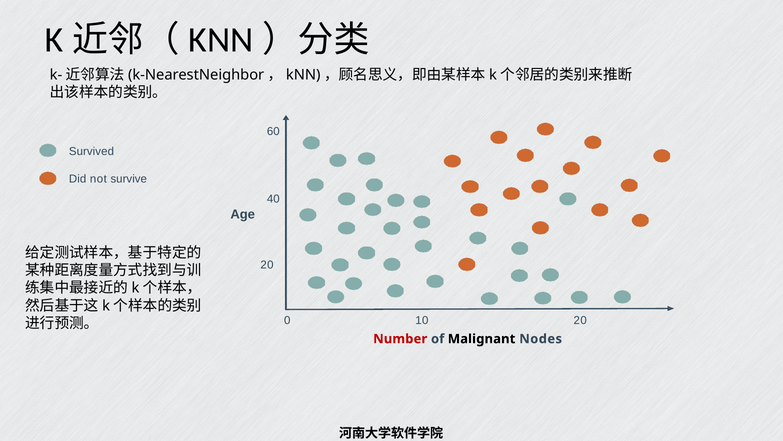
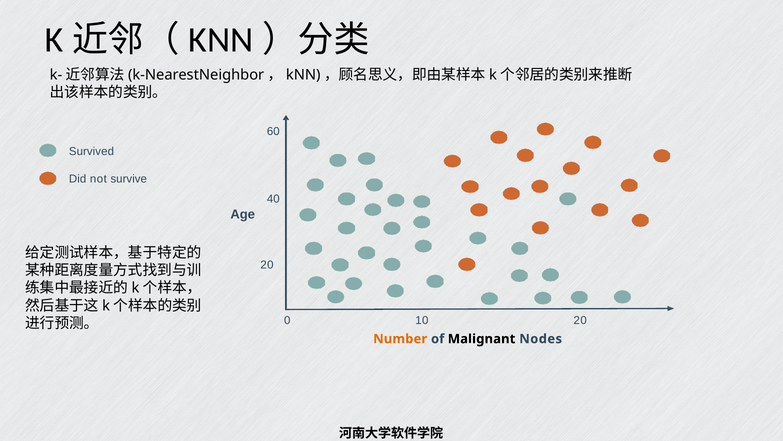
Number colour: red -> orange (400, 338)
